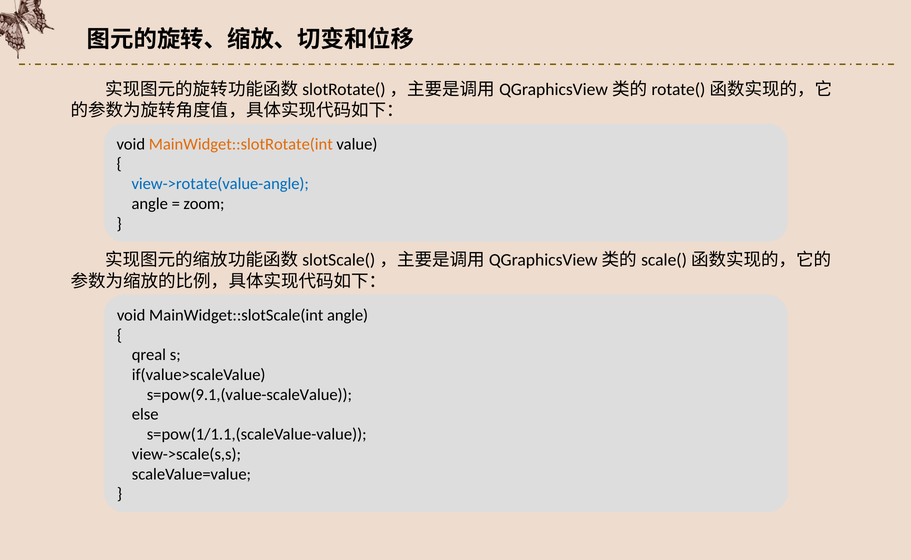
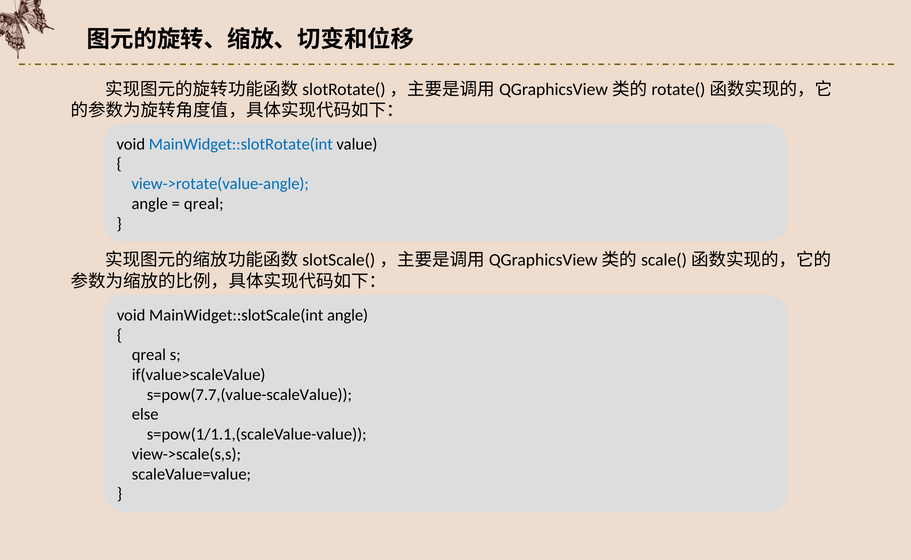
MainWidget::slotRotate(int colour: orange -> blue (241, 144)
zoom: zoom -> qreal (204, 204)
s=pow(9.1,(value-scaleValue: s=pow(9.1,(value-scaleValue -> s=pow(7.7,(value-scaleValue (249, 395)
